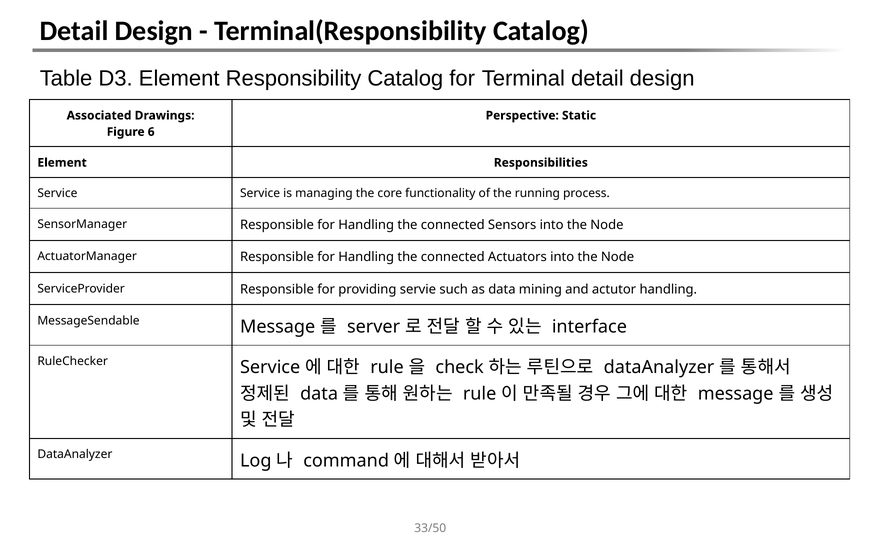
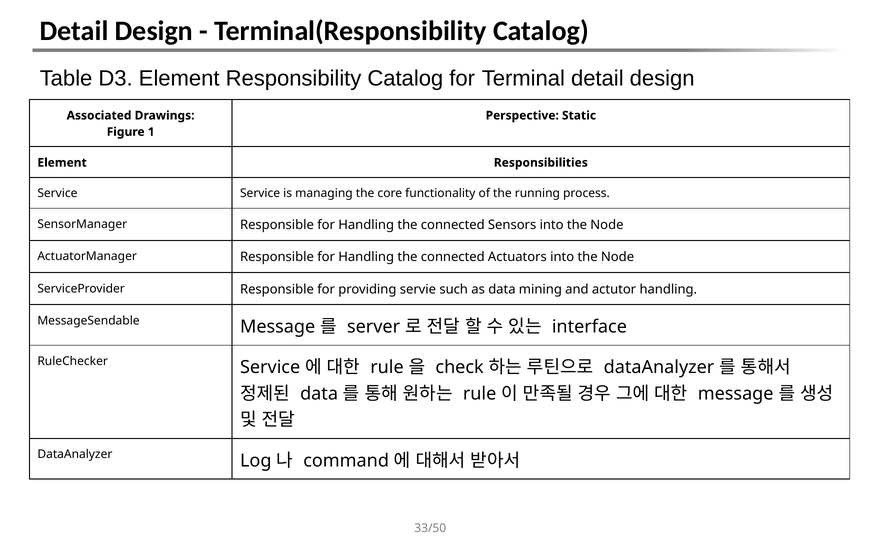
6: 6 -> 1 (151, 132)
